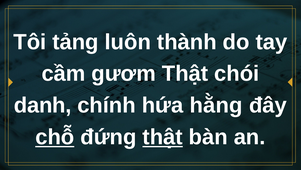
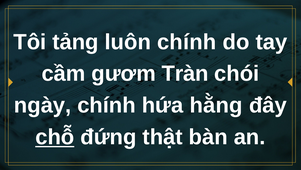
luôn thành: thành -> chính (187, 42)
gươm Thật: Thật -> Tràn (185, 73)
danh: danh -> ngày (43, 105)
thật underline: present -> none (163, 137)
